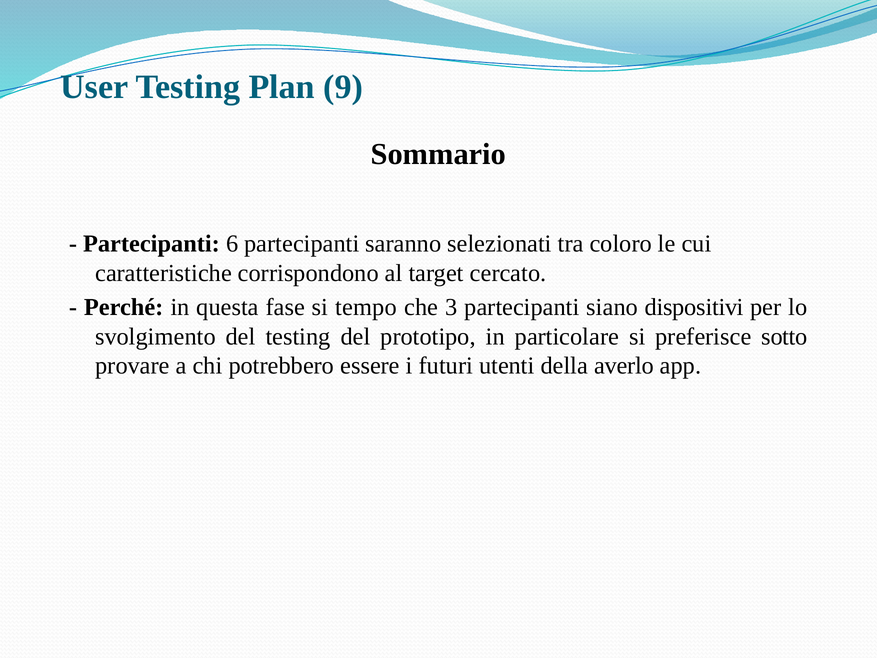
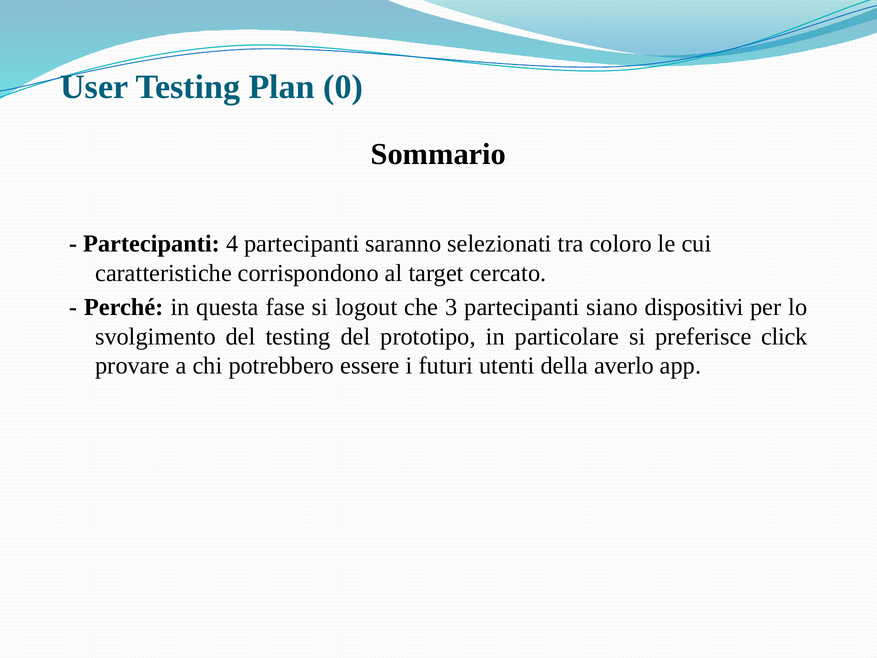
9: 9 -> 0 (343, 87)
6: 6 -> 4 (232, 244)
tempo: tempo -> logout (366, 307)
sotto: sotto -> click (784, 336)
